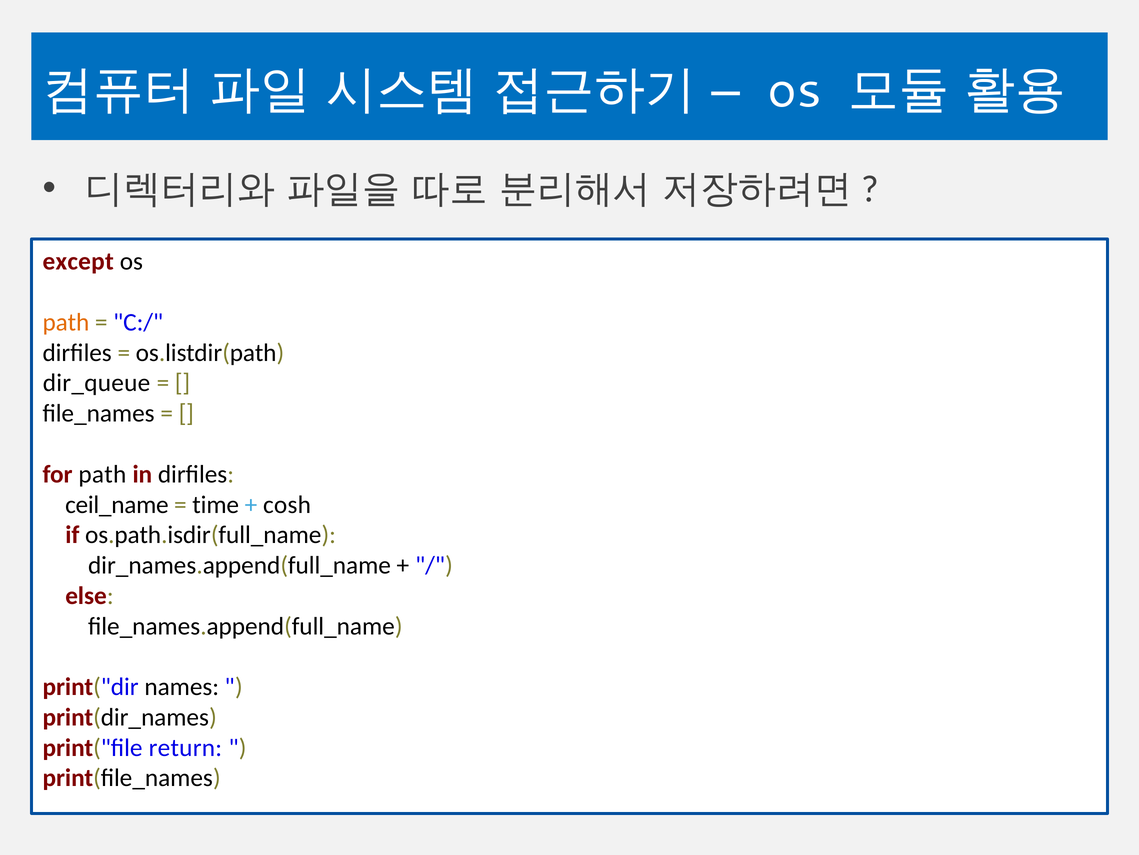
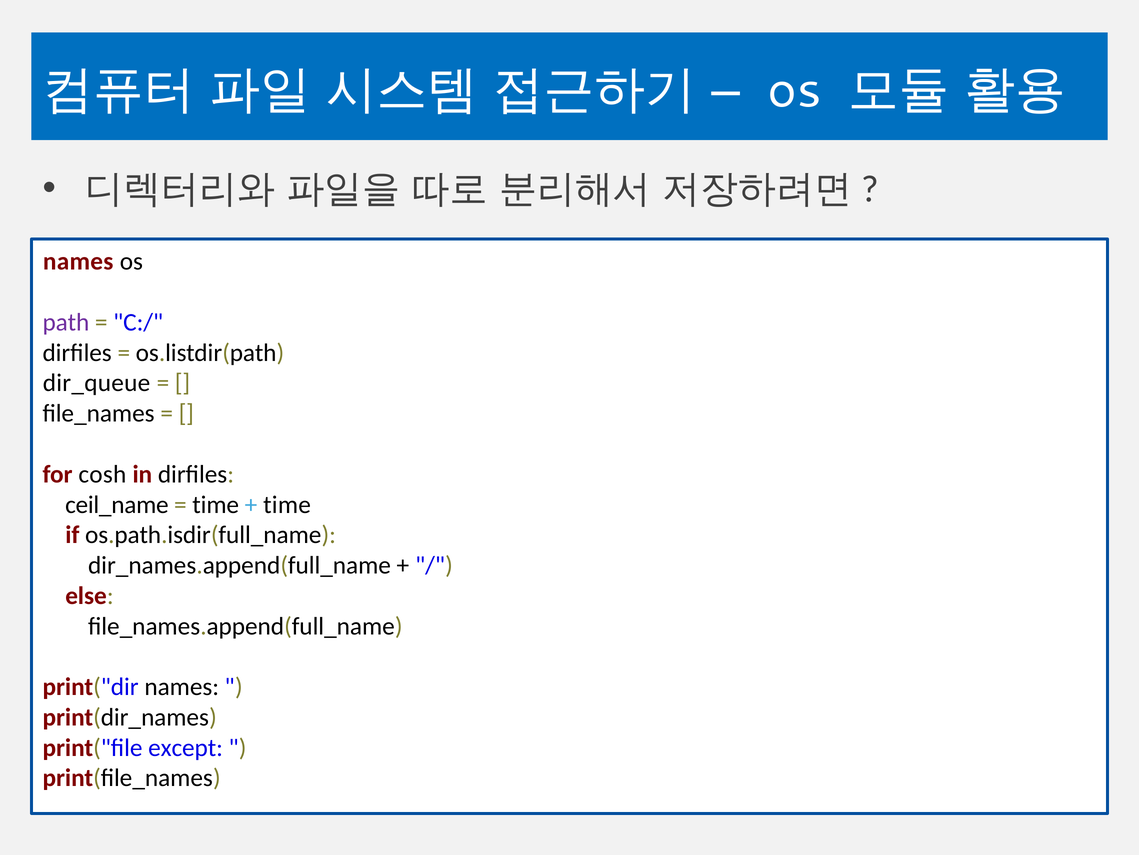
except: except -> names (78, 261)
path colour: orange -> purple (66, 322)
for path: path -> cosh (102, 474)
cosh: cosh -> time (287, 504)
return: return -> except (186, 747)
